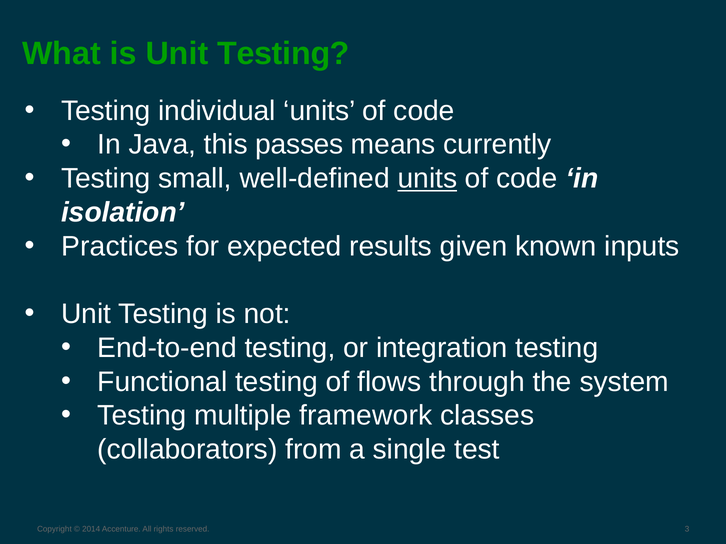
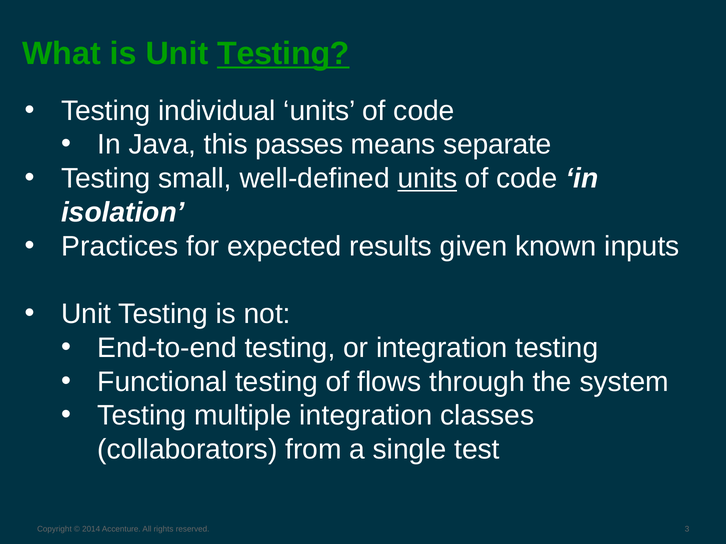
Testing underline: none -> present (283, 54)
currently: currently -> separate (497, 145)
multiple framework: framework -> integration (366, 416)
